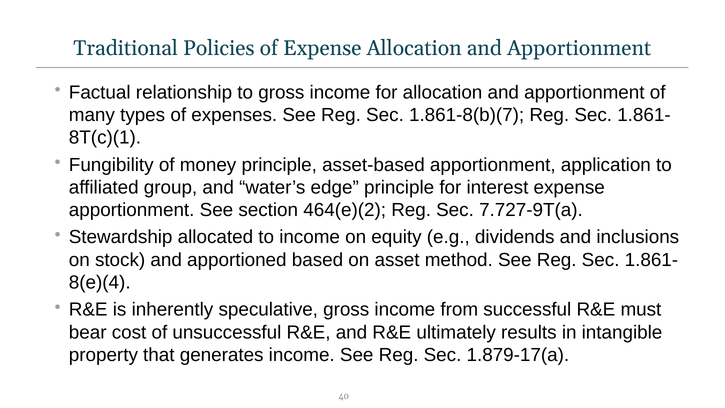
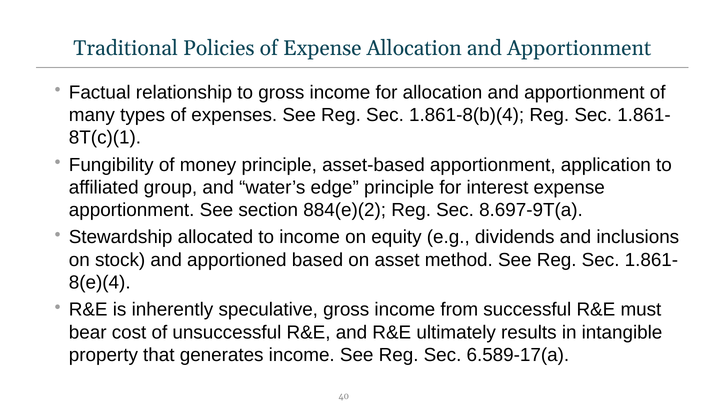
1.861-8(b)(7: 1.861-8(b)(7 -> 1.861-8(b)(4 (467, 115)
464(e)(2: 464(e)(2 -> 884(e)(2 (345, 210)
7.727-9T(a: 7.727-9T(a -> 8.697-9T(a (531, 210)
1.879-17(a: 1.879-17(a -> 6.589-17(a (518, 355)
